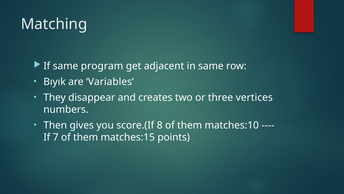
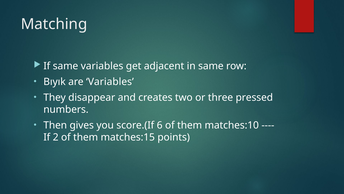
same program: program -> variables (102, 66)
vertices: vertices -> pressed (254, 97)
8: 8 -> 6 (160, 125)
7: 7 -> 2 (56, 137)
